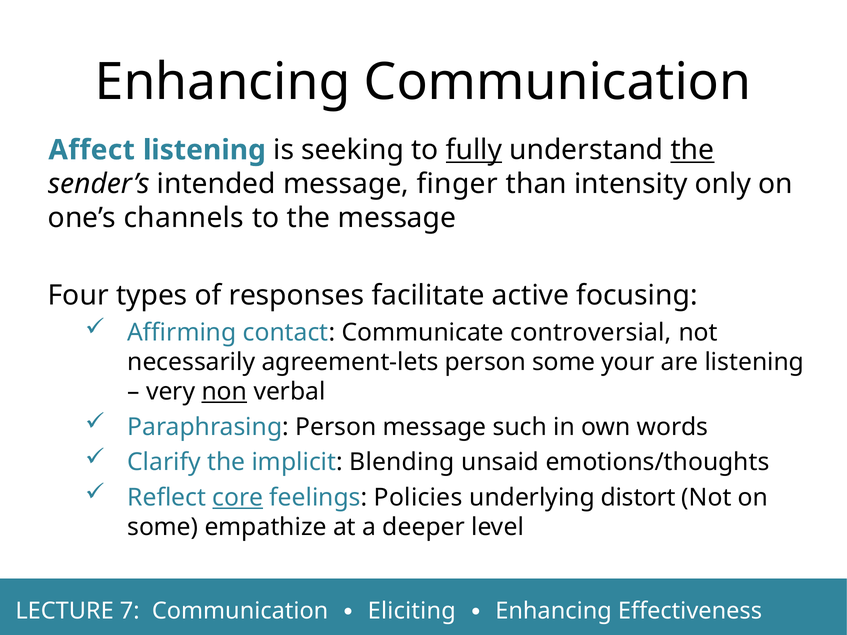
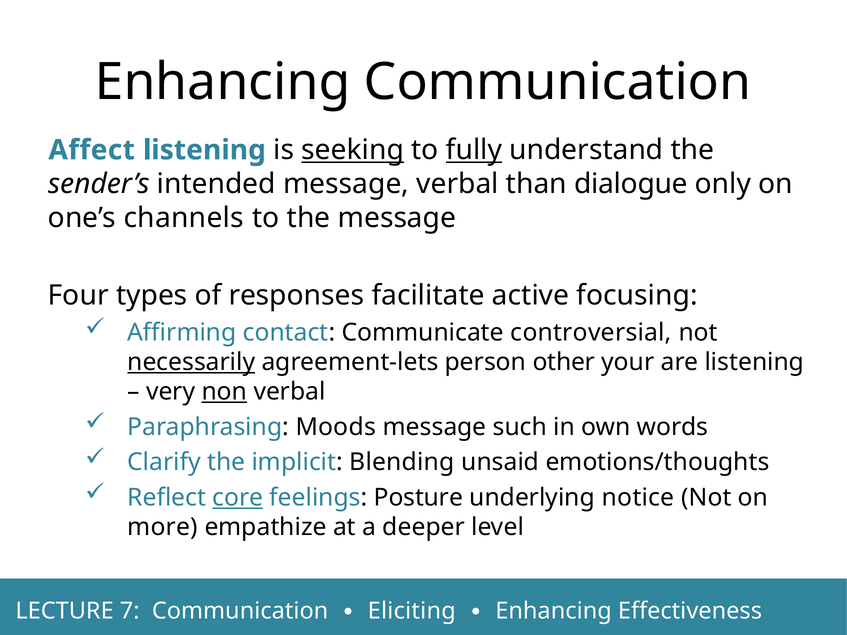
seeking underline: none -> present (353, 150)
the underline: present -> none (692, 150)
message finger: finger -> verbal (458, 184)
intensity: intensity -> dialogue (631, 184)
necessarily underline: none -> present (191, 362)
person some: some -> other (564, 362)
Paraphrasing Person: Person -> Moods (336, 427)
Policies: Policies -> Posture (418, 498)
distort: distort -> notice (638, 498)
some: some -> more (163, 527)
